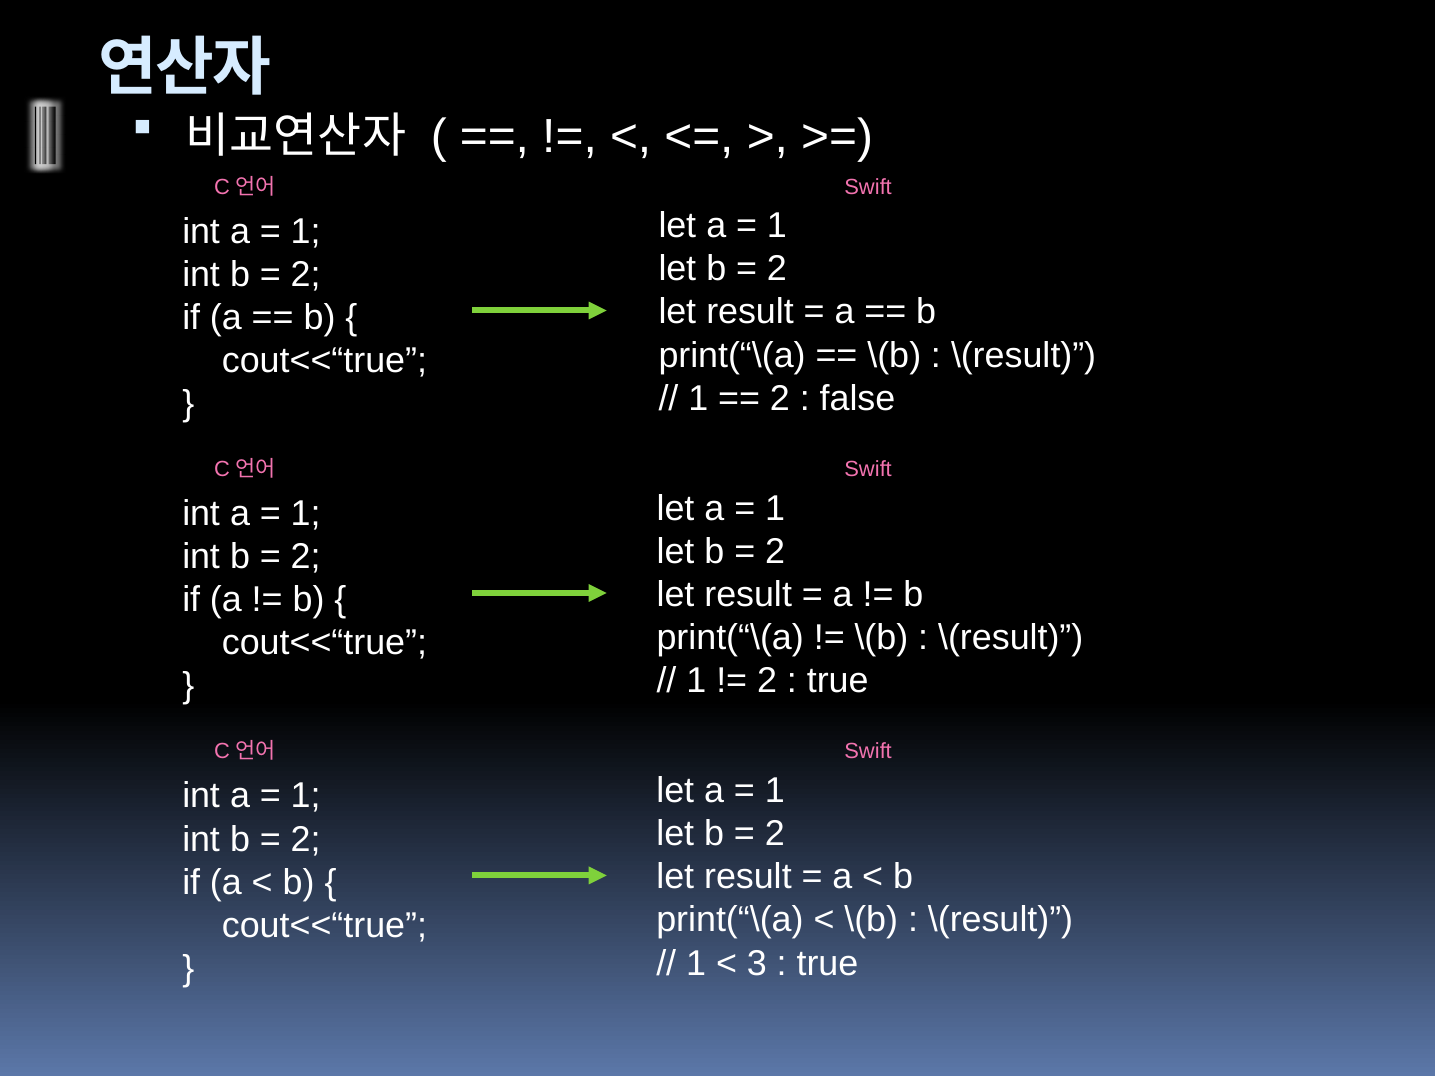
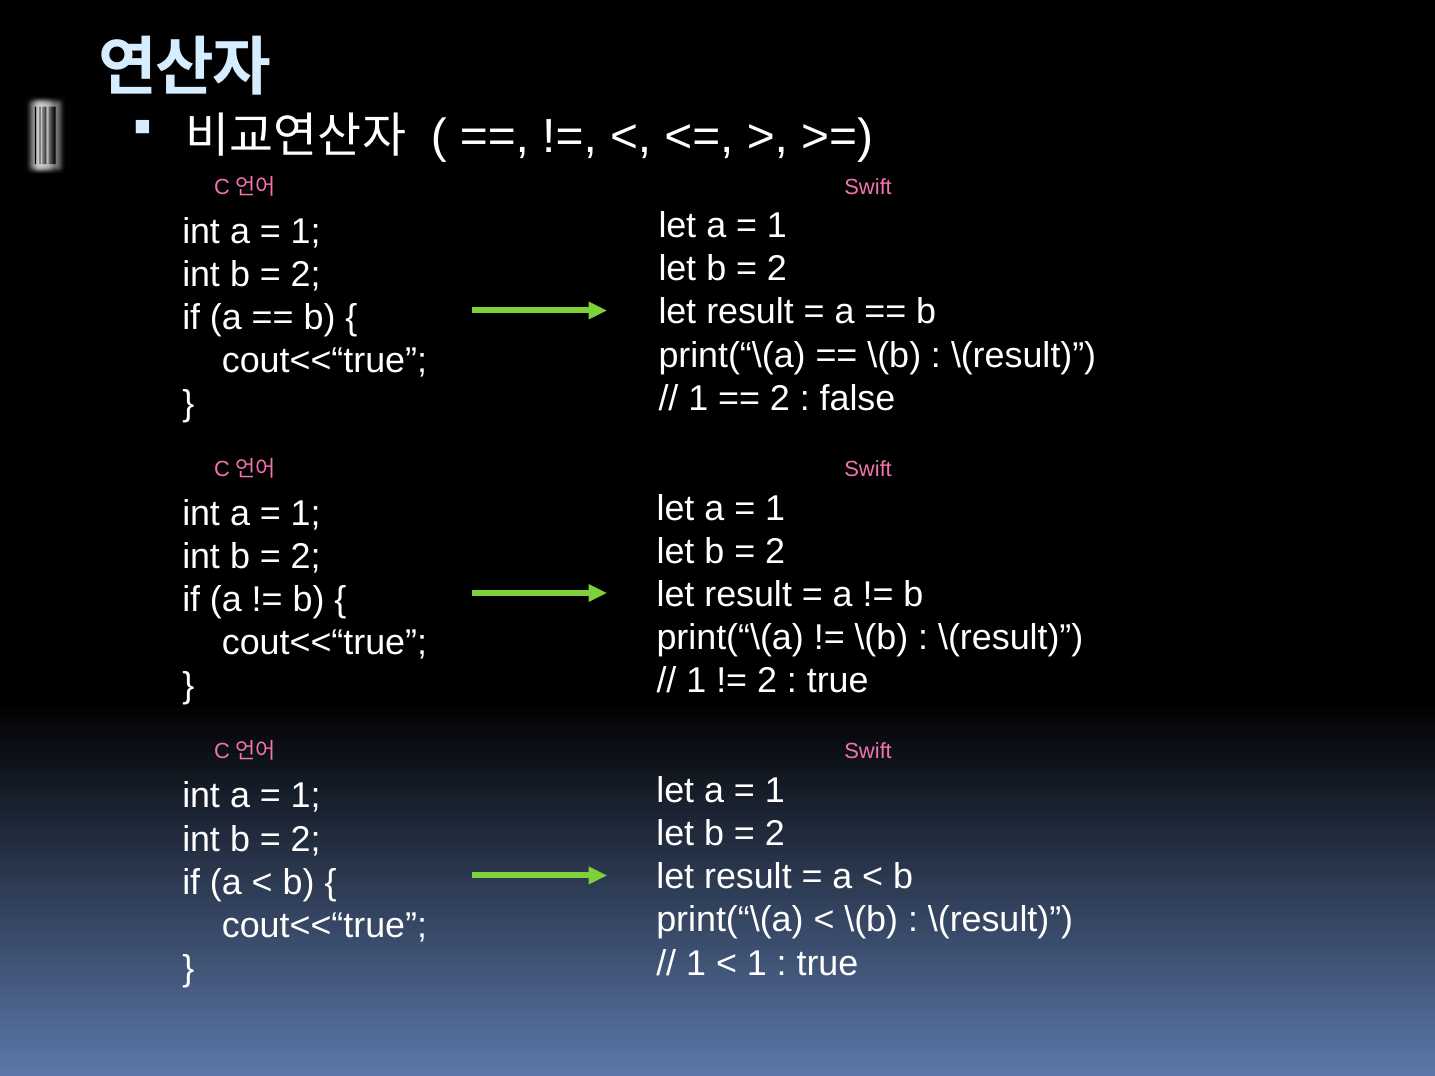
3: 3 -> 1 (757, 963)
